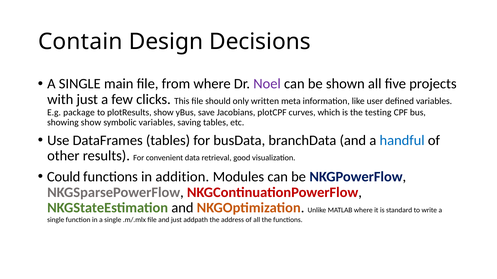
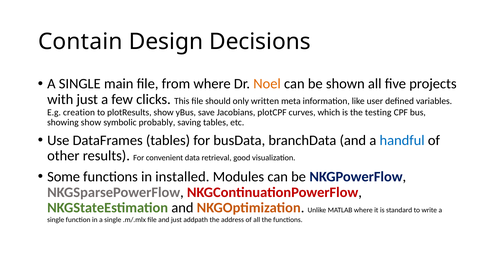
Noel colour: purple -> orange (267, 84)
package: package -> creation (79, 113)
symbolic variables: variables -> probably (157, 123)
Could: Could -> Some (64, 177)
addition: addition -> installed (182, 177)
